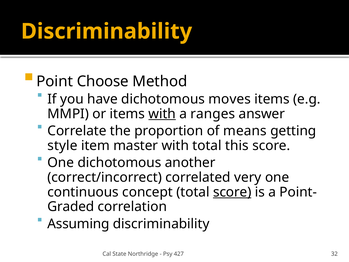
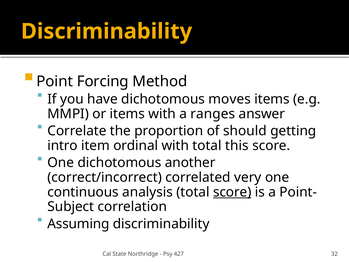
Choose: Choose -> Forcing (103, 81)
with underline: present -> none (162, 114)
means: means -> should (245, 131)
style: style -> intro (63, 145)
master: master -> ordinal (136, 145)
concept: concept -> analysis (148, 192)
Graded: Graded -> Subject (71, 207)
